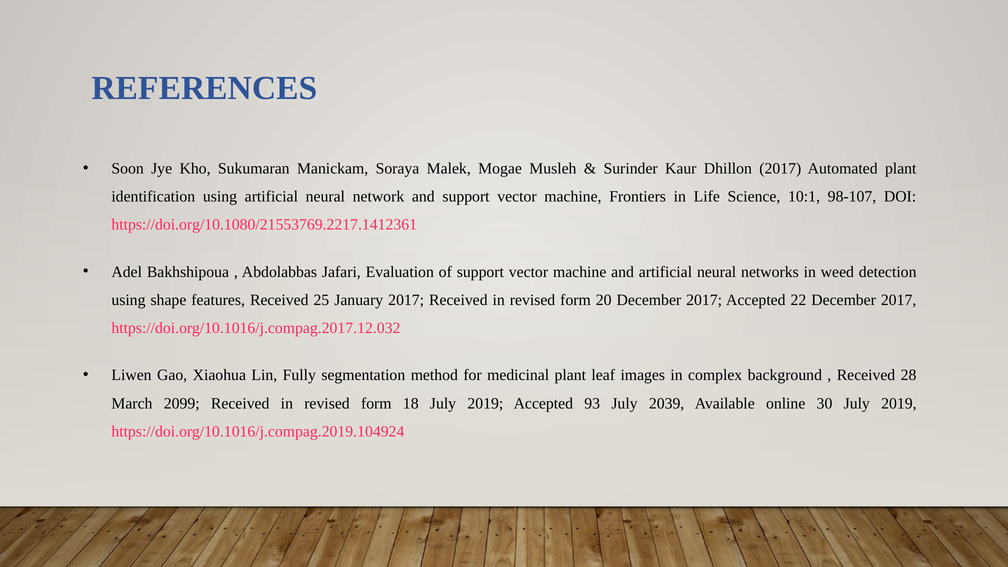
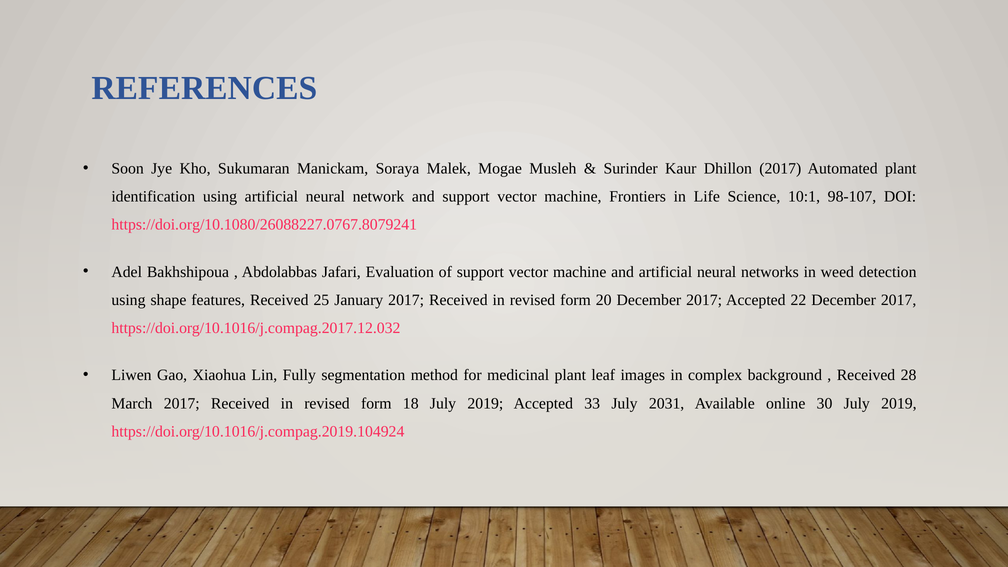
https://doi.org/10.1080/21553769.2217.1412361: https://doi.org/10.1080/21553769.2217.1412361 -> https://doi.org/10.1080/26088227.0767.8079241 (264, 225)
March 2099: 2099 -> 2017 (182, 403)
93: 93 -> 33 (592, 403)
2039: 2039 -> 2031 (667, 403)
